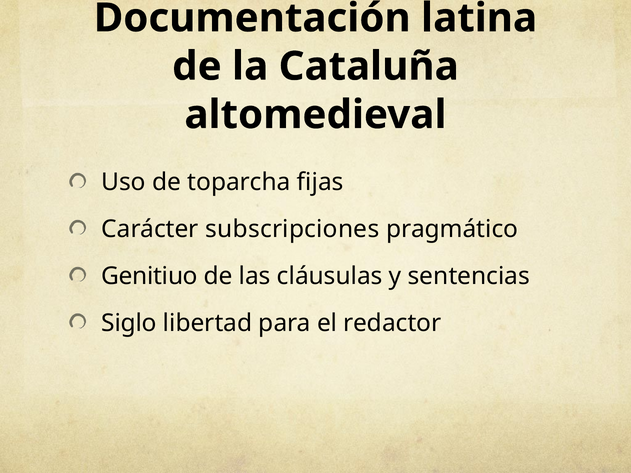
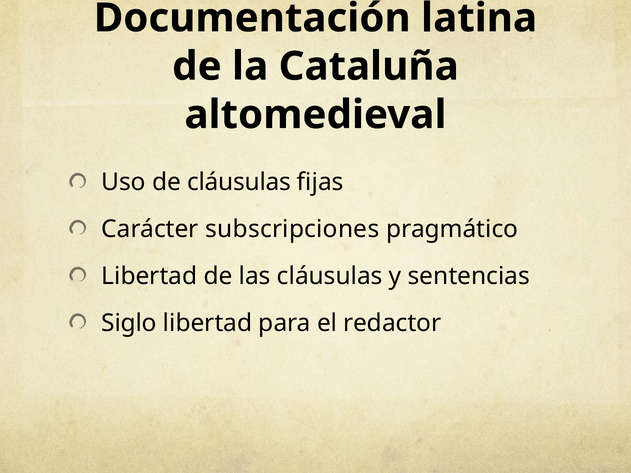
de toparcha: toparcha -> cláusulas (239, 182)
Genitiuo: Genitiuo -> Libertad (149, 276)
